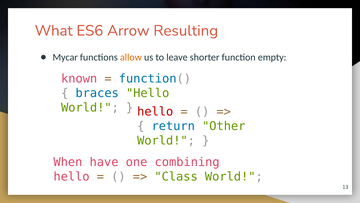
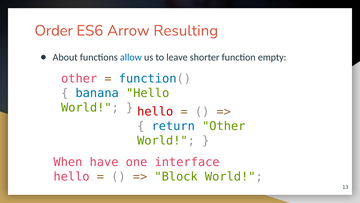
What: What -> Order (54, 31)
Mycar: Mycar -> About (65, 57)
allow colour: orange -> blue (131, 57)
known: known -> other (79, 78)
braces: braces -> banana (97, 93)
combining: combining -> interface (187, 162)
Class: Class -> Block (176, 176)
